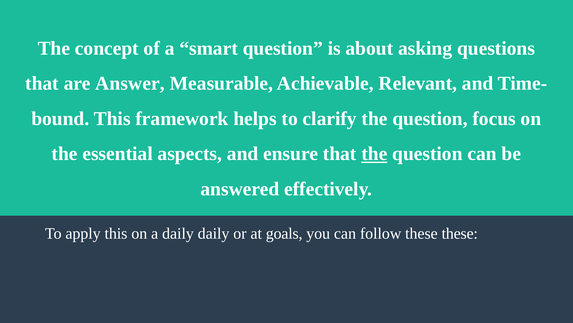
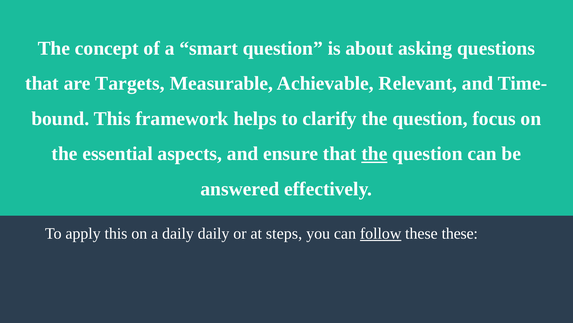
Answer: Answer -> Targets (130, 83)
goals: goals -> steps (284, 233)
follow underline: none -> present (381, 233)
